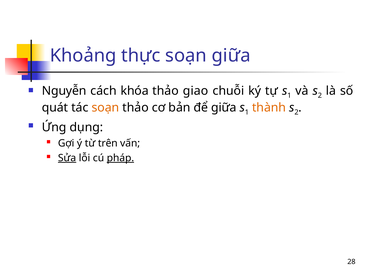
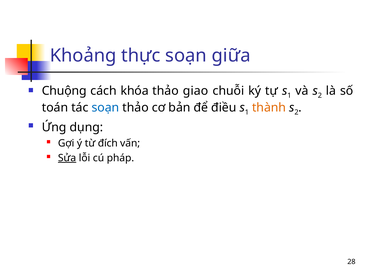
Nguyễn: Nguyễn -> Chuộng (64, 91)
quát: quát -> toán (55, 108)
soạn colour: orange -> blue (105, 108)
để giữa: giữa -> điều (224, 108)
trên: trên -> đích (108, 143)
pháp underline: present -> none (120, 158)
